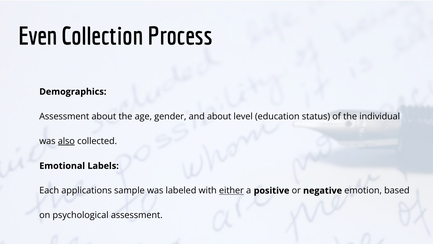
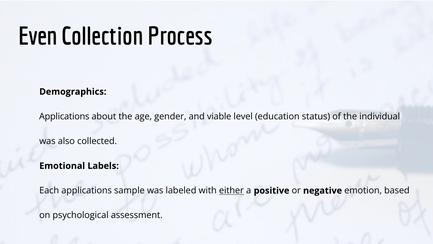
Assessment: Assessment -> Applications (64, 116)
and about: about -> viable (219, 116)
also underline: present -> none (66, 141)
